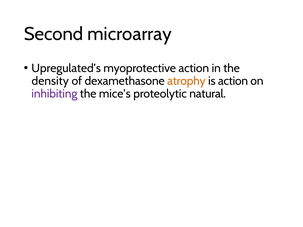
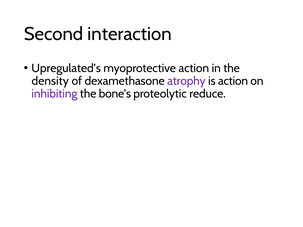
microarray: microarray -> interaction (130, 34)
atrophy colour: orange -> purple (186, 81)
mice’s: mice’s -> bone’s (115, 94)
natural: natural -> reduce (208, 94)
